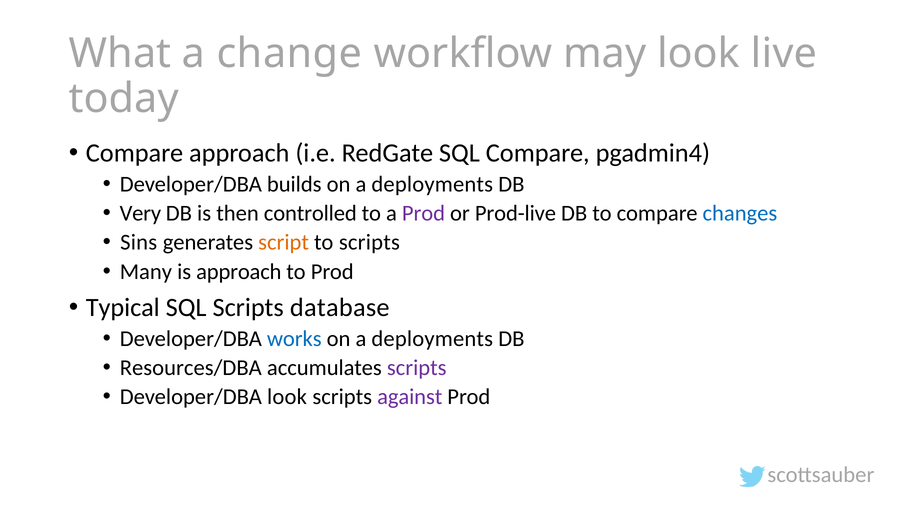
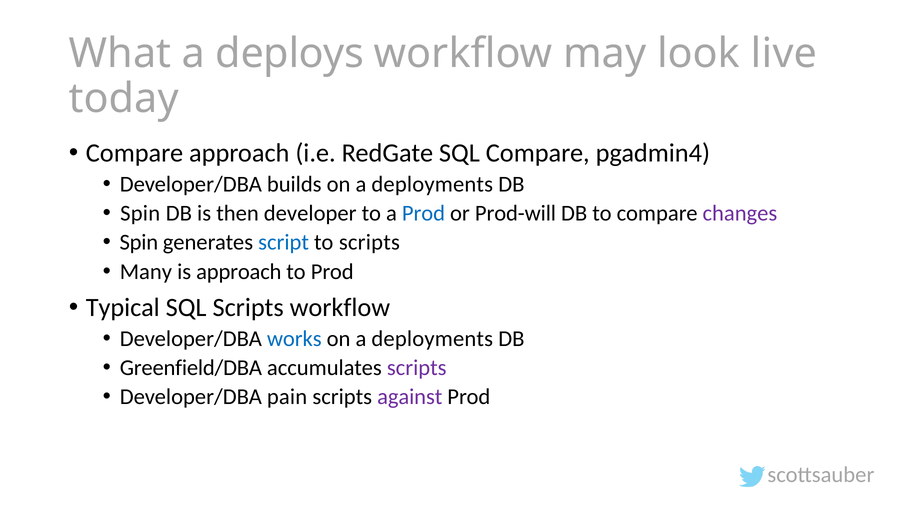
change: change -> deploys (290, 54)
Very: Very -> Spin (140, 213)
controlled: controlled -> developer (310, 213)
Prod colour: purple -> blue (424, 213)
Prod-live: Prod-live -> Prod-will (515, 213)
changes colour: blue -> purple (740, 213)
Sins: Sins -> Spin (139, 242)
script colour: orange -> blue (284, 242)
Scripts database: database -> workflow (340, 307)
Resources/DBA: Resources/DBA -> Greenfield/DBA (191, 367)
Developer/DBA look: look -> pain (287, 396)
